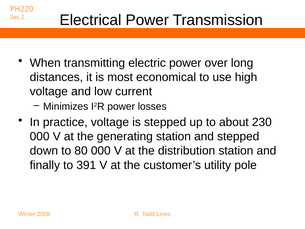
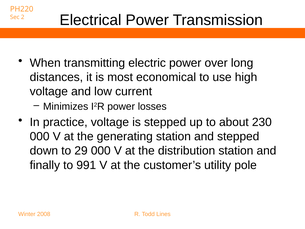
80: 80 -> 29 (81, 151)
391: 391 -> 991 (86, 165)
